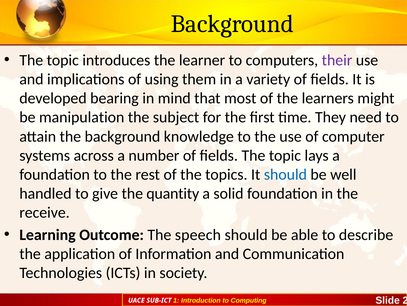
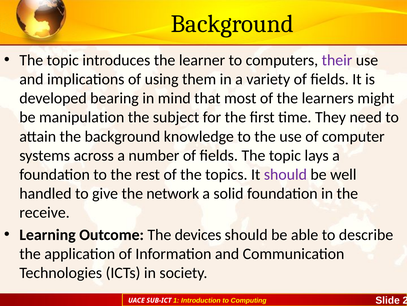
should colour: blue -> purple (285, 174)
quantity: quantity -> network (173, 193)
speech: speech -> devices (198, 234)
